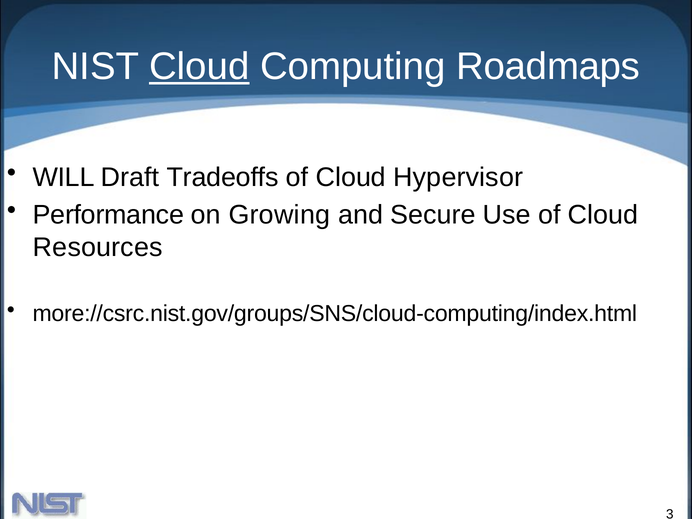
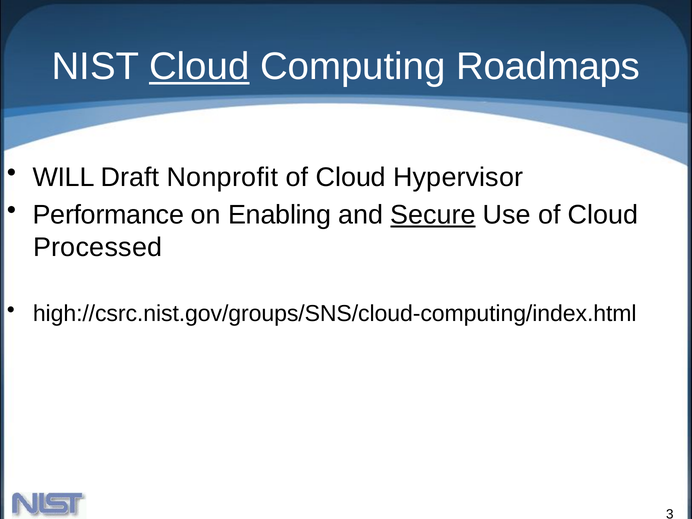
Tradeoffs: Tradeoffs -> Nonprofit (222, 177)
Growing: Growing -> Enabling (280, 215)
Secure underline: none -> present (433, 215)
Resources: Resources -> Processed (98, 247)
more://csrc.nist.gov/groups/SNS/cloud-computing/index.html: more://csrc.nist.gov/groups/SNS/cloud-computing/index.html -> high://csrc.nist.gov/groups/SNS/cloud-computing/index.html (335, 314)
